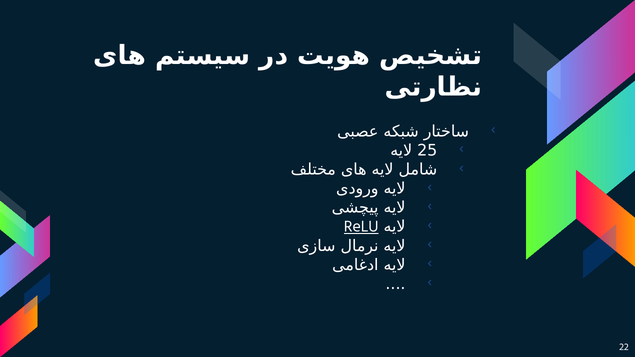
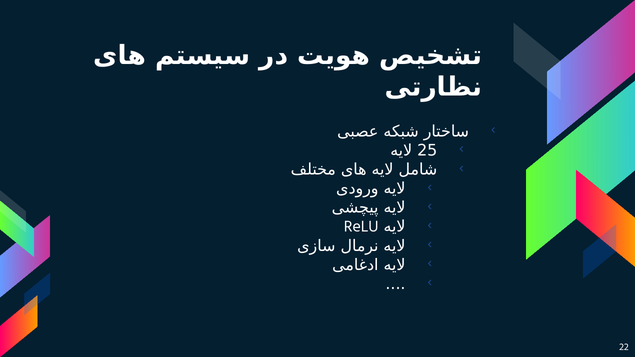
ReLU underline: present -> none (361, 227)
